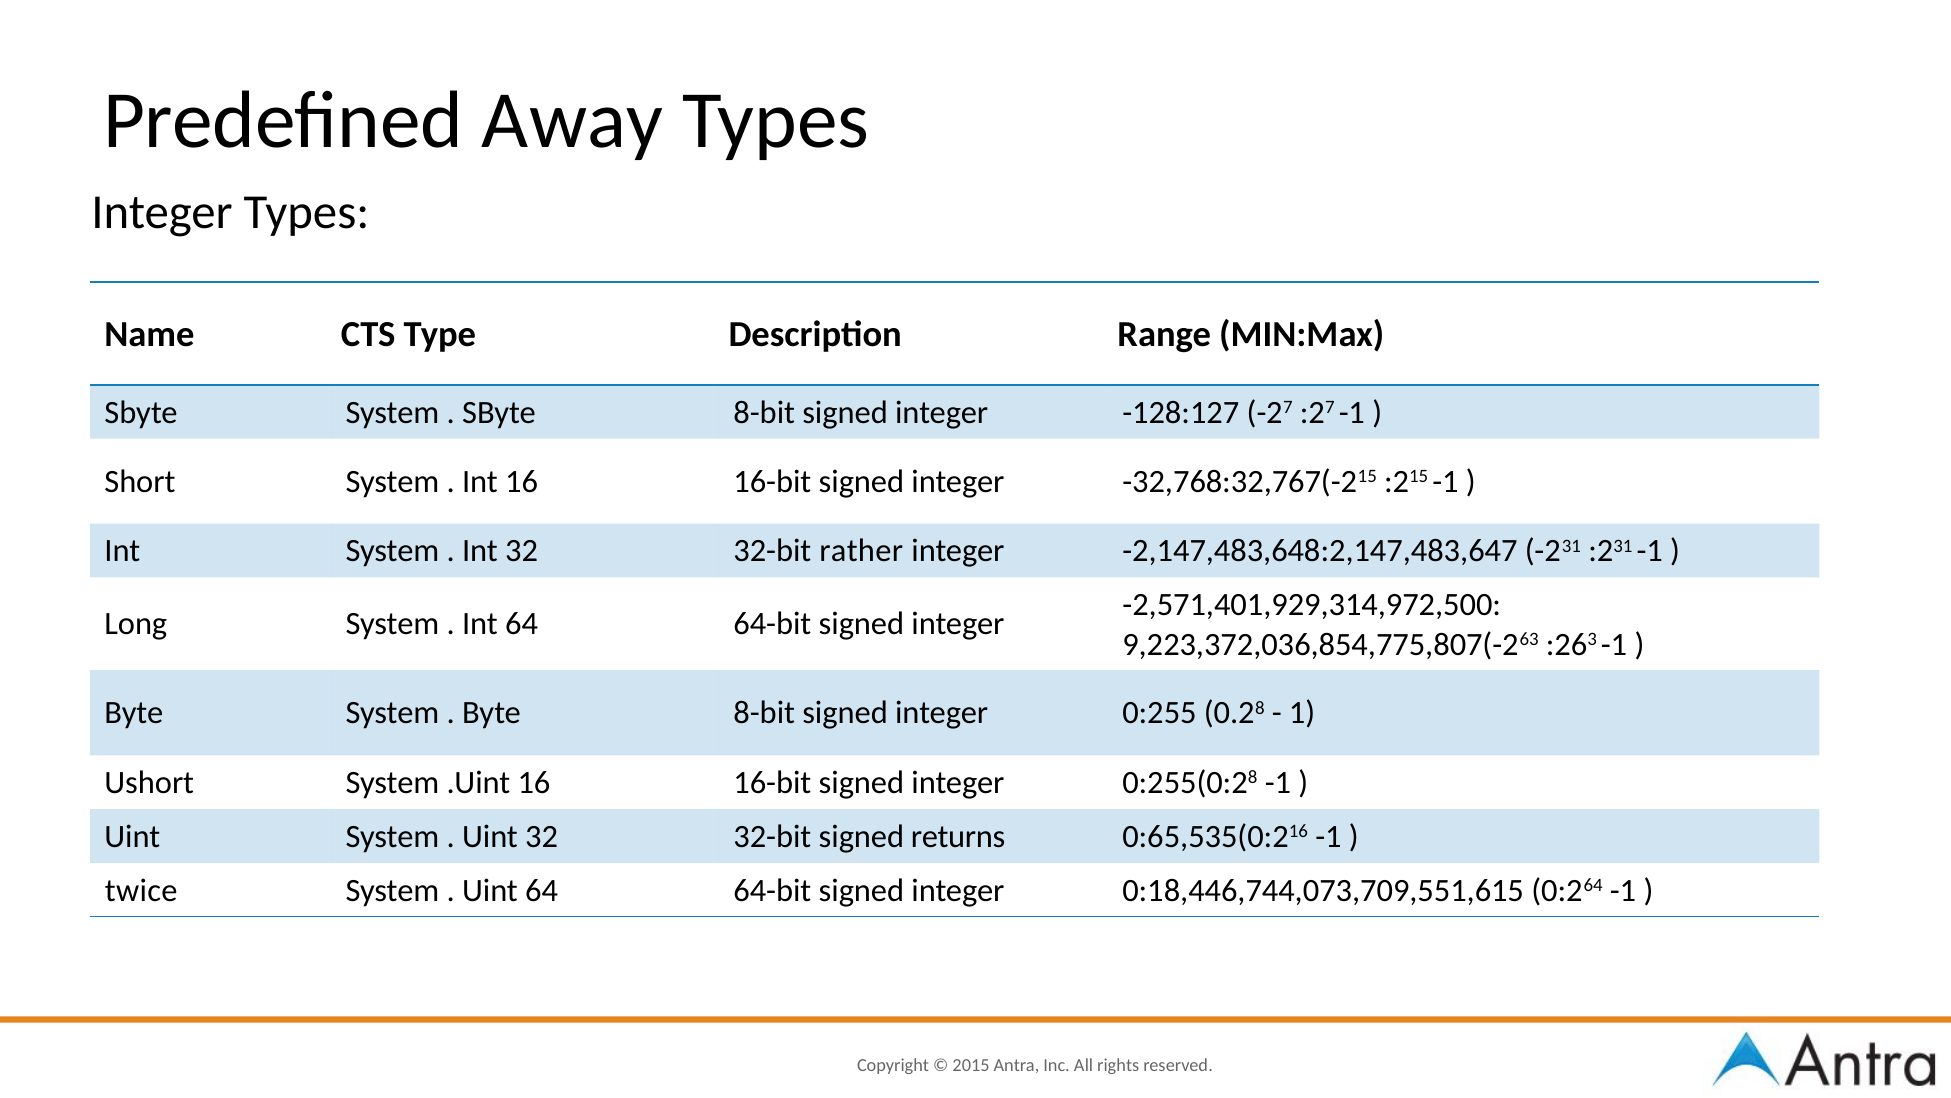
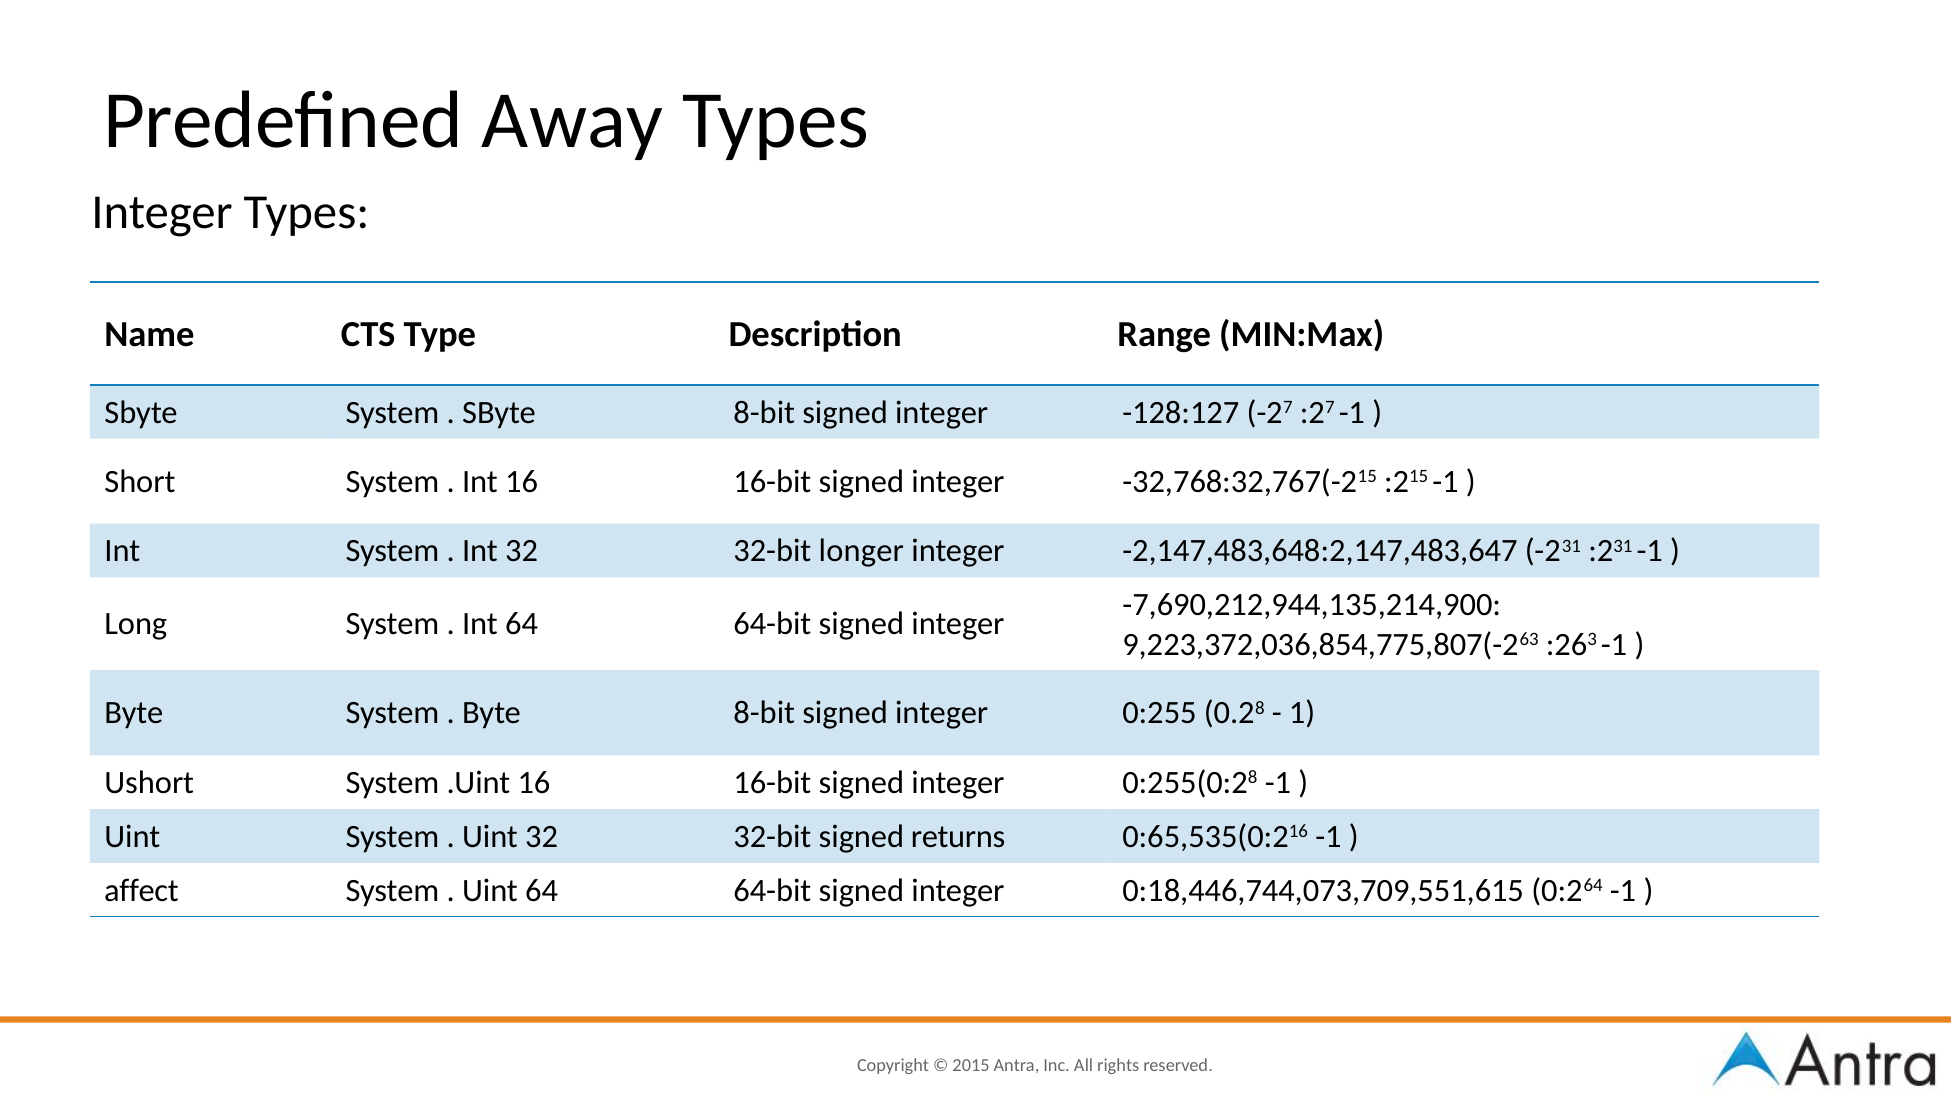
rather: rather -> longer (861, 551)
-2,571,401,929,314,972,500: -2,571,401,929,314,972,500 -> -7,690,212,944,135,214,900 (1312, 605)
twice: twice -> affect (141, 890)
